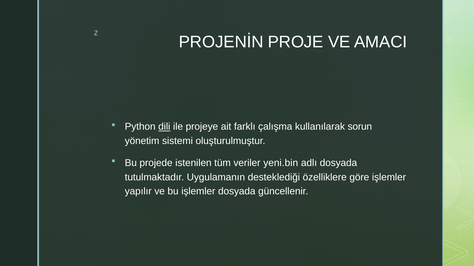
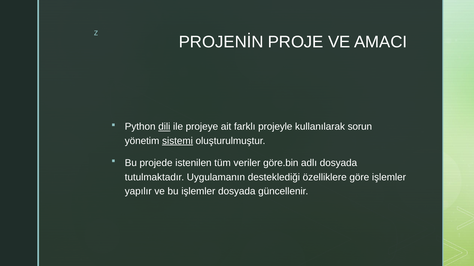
çalışma: çalışma -> projeyle (275, 127)
sistemi underline: none -> present (177, 141)
yeni.bin: yeni.bin -> göre.bin (281, 163)
